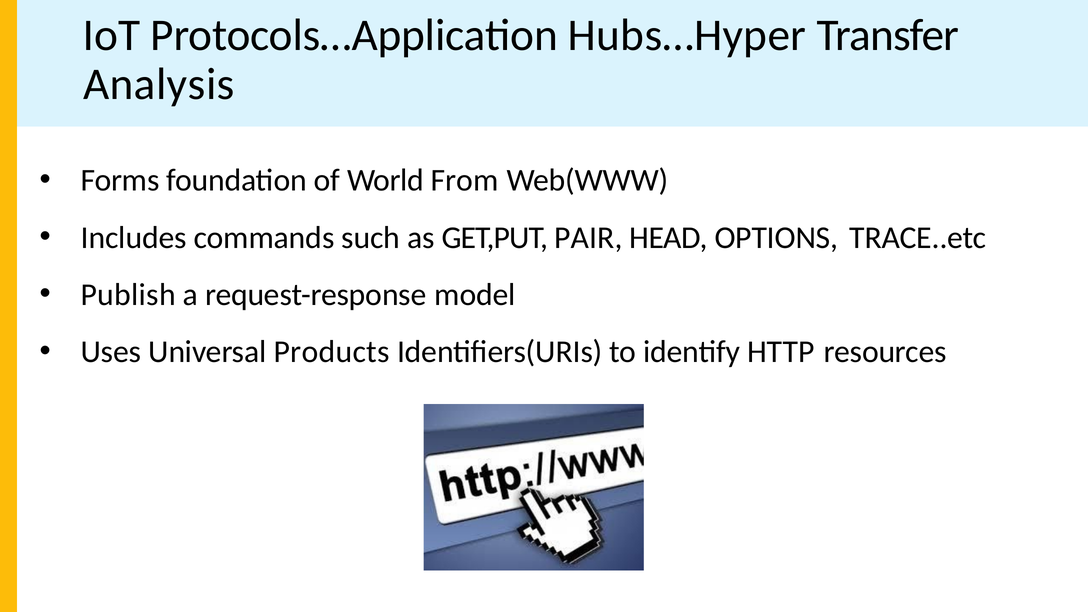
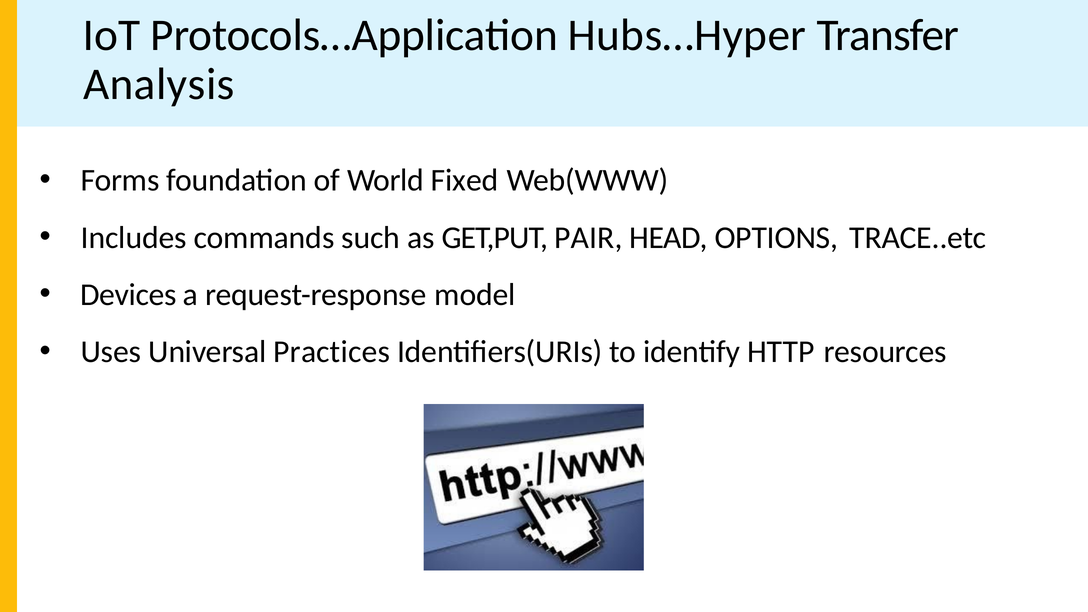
From: From -> Fixed (465, 180)
Publish: Publish -> Devices (129, 295)
Products: Products -> Practices (332, 352)
